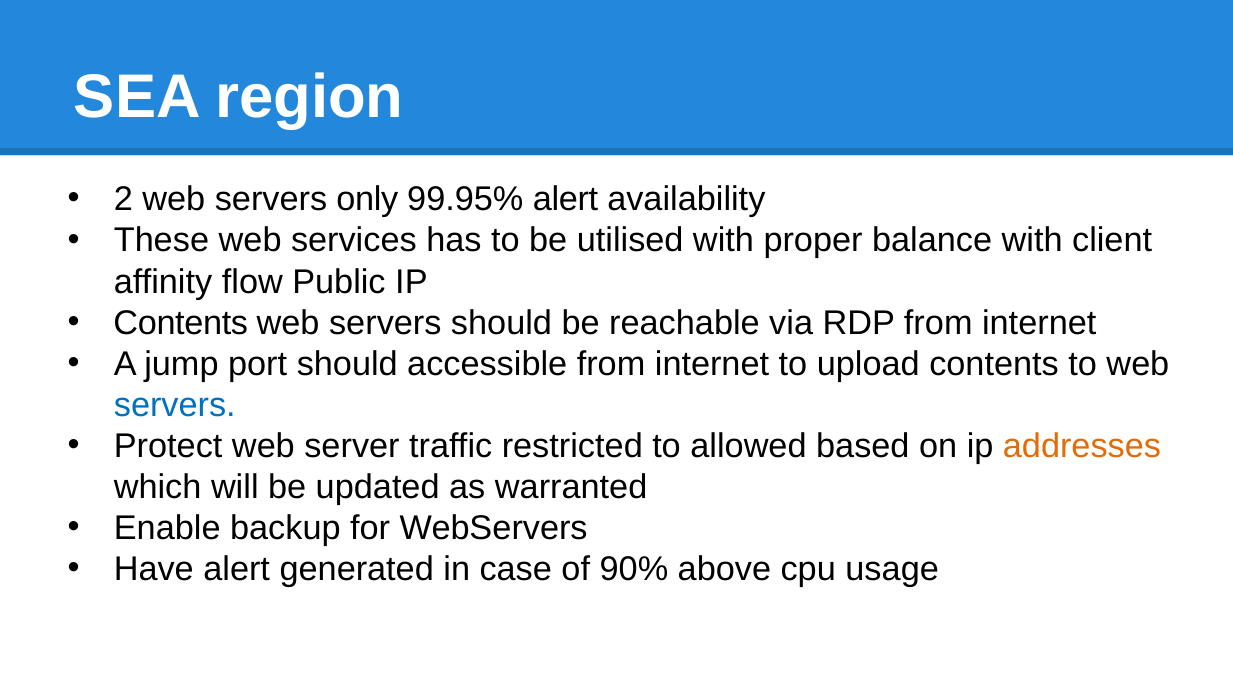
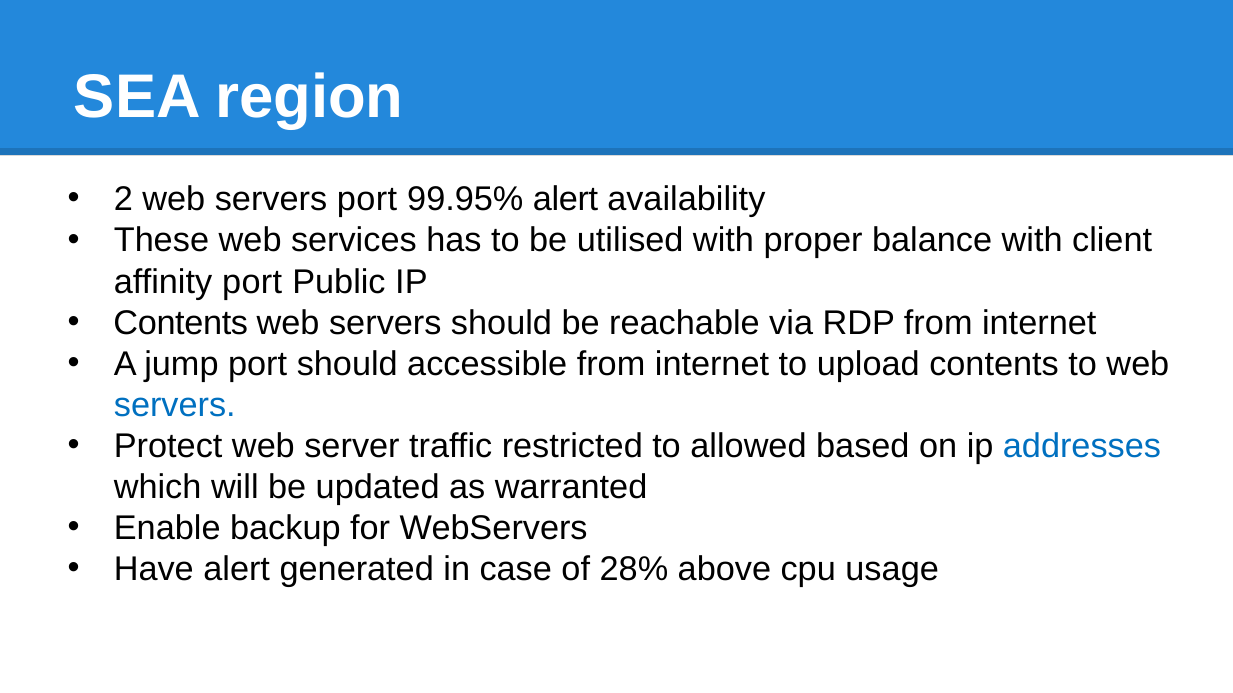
servers only: only -> port (367, 200)
affinity flow: flow -> port (252, 282)
addresses colour: orange -> blue (1082, 446)
90%: 90% -> 28% (634, 570)
